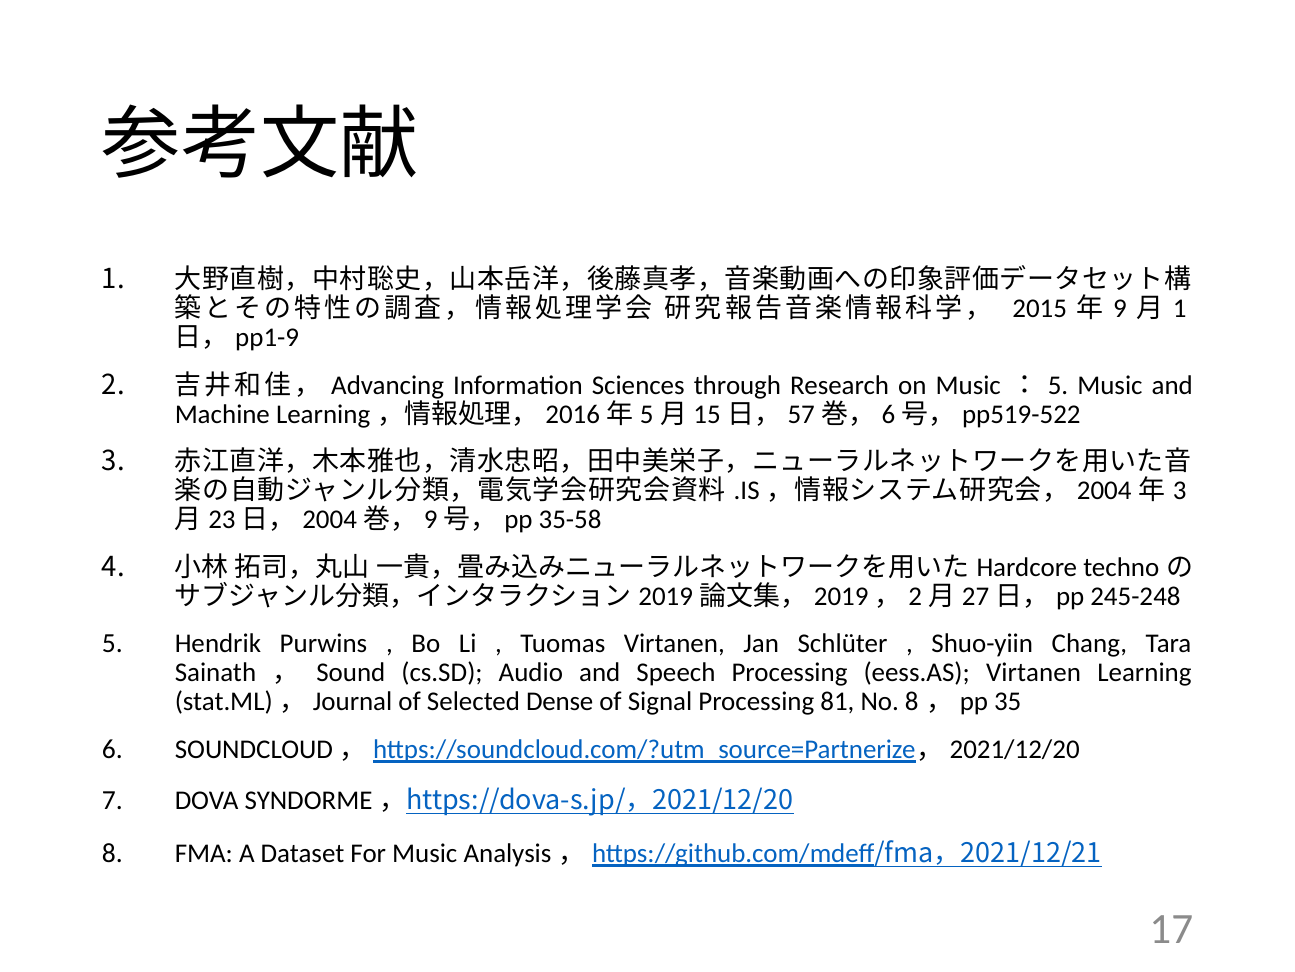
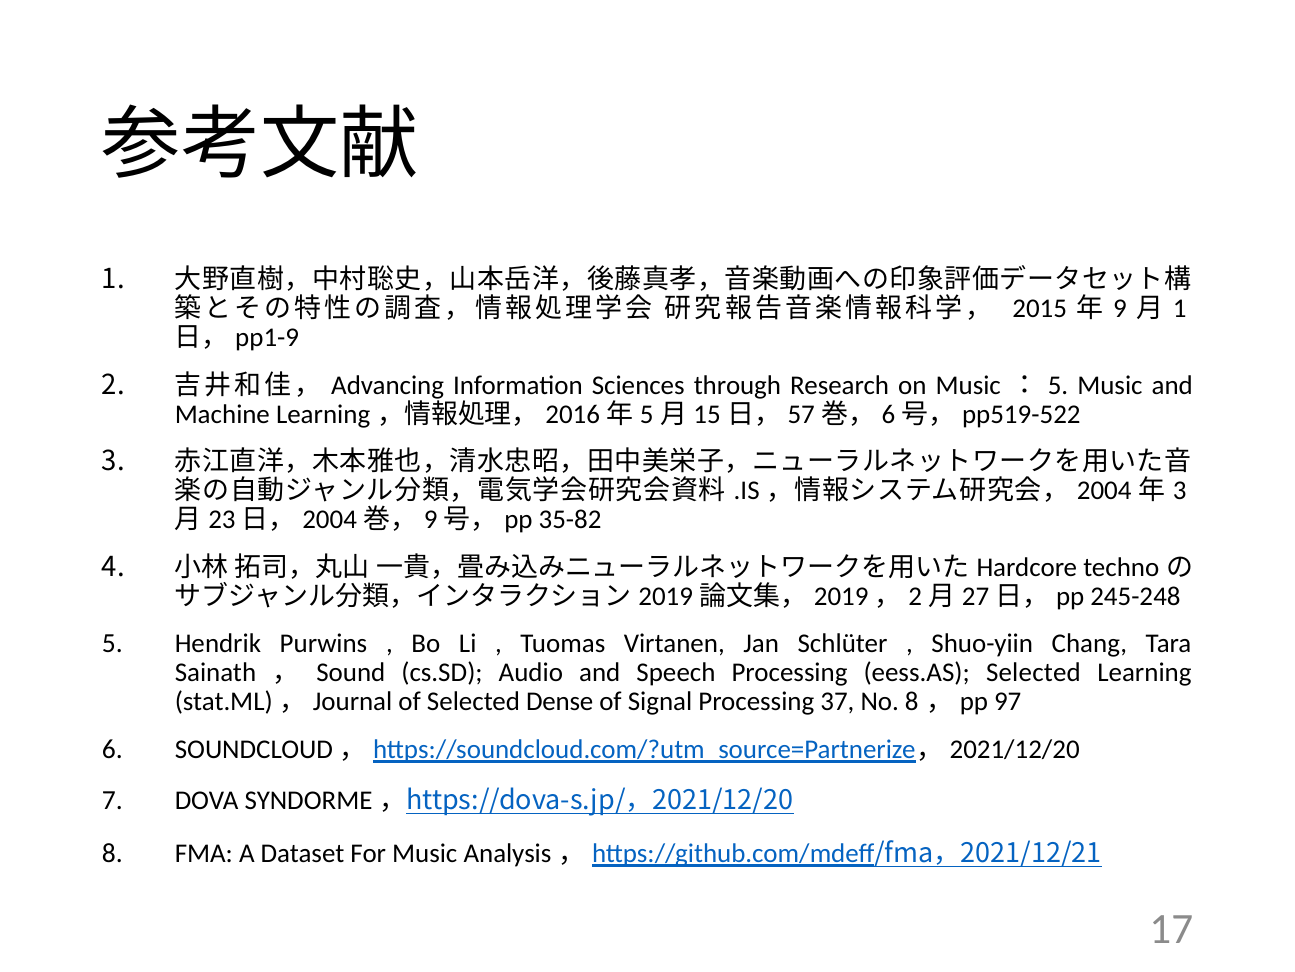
35-58: 35-58 -> 35-82 (570, 520)
eess.AS Virtanen: Virtanen -> Selected (1033, 672)
81: 81 -> 37 (837, 701)
35: 35 -> 97 (1008, 701)
